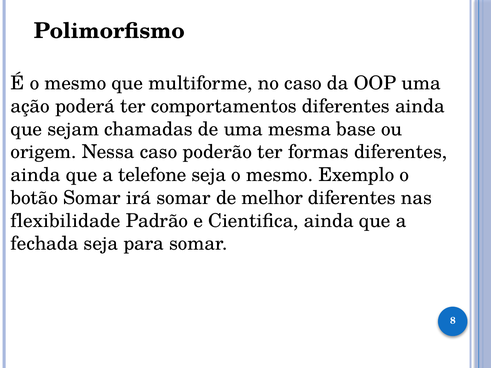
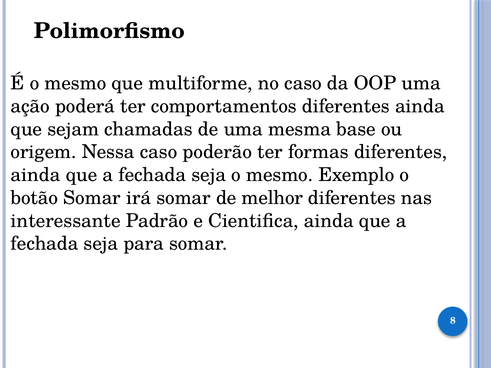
telefone: telefone -> fechada (152, 175)
flexibilidade: flexibilidade -> interessante (66, 221)
